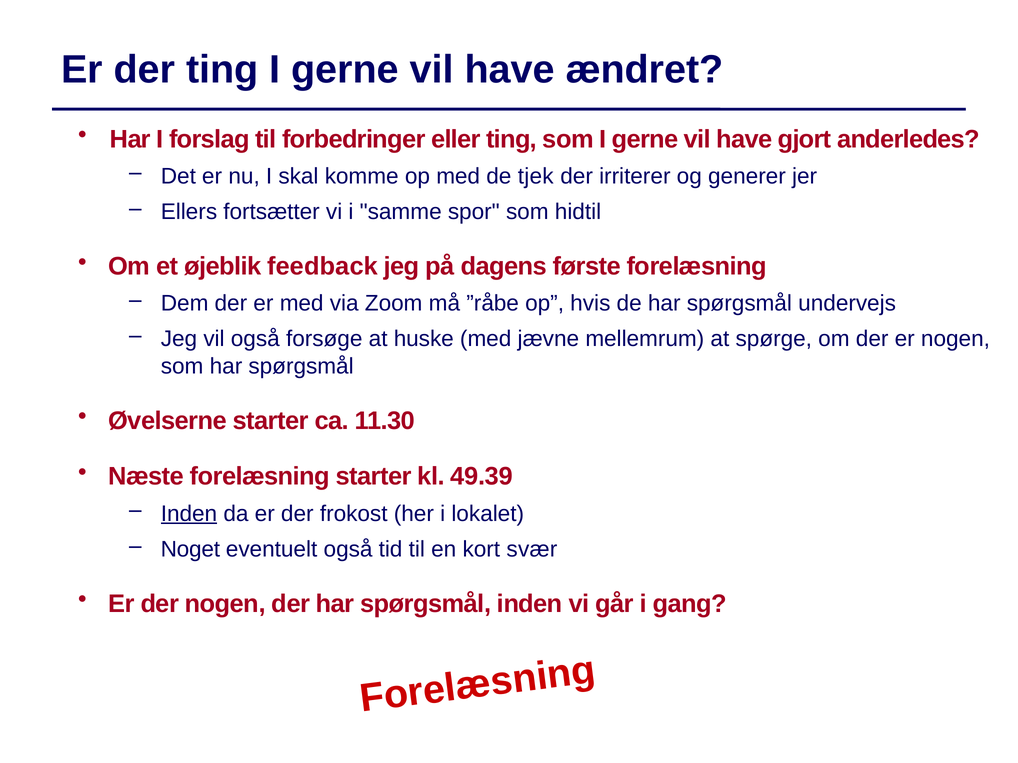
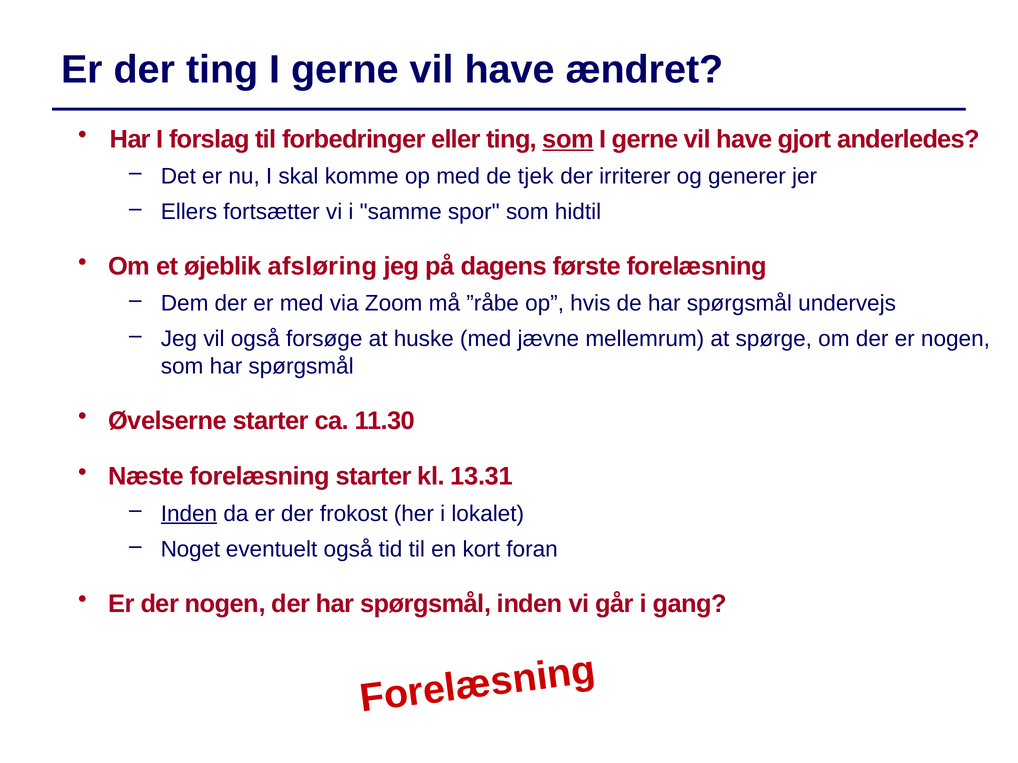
som underline: none -> present (568, 139)
feedback: feedback -> afsløring (322, 267)
49.39: 49.39 -> 13.31 (482, 477)
svær: svær -> foran (532, 550)
